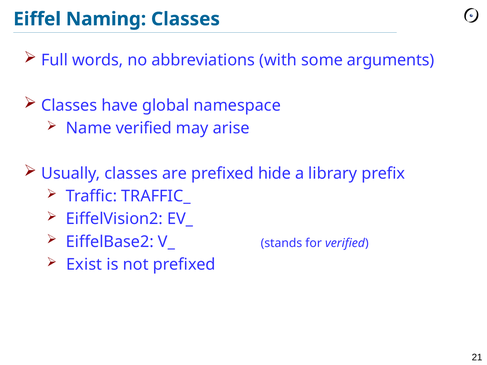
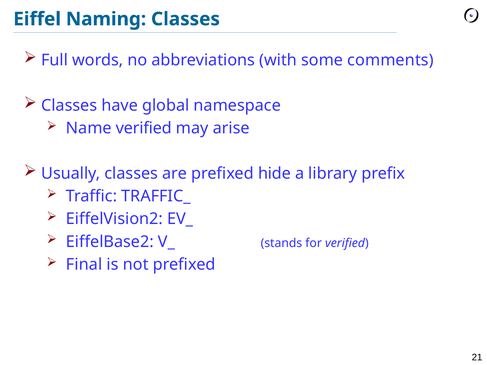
arguments: arguments -> comments (390, 60)
Exist: Exist -> Final (84, 265)
